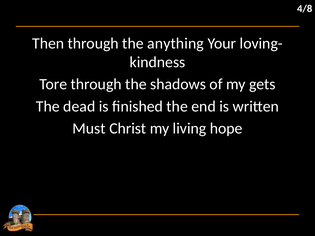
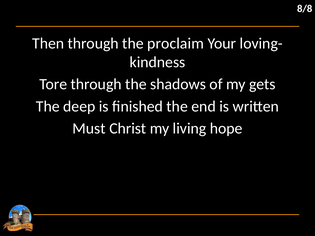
4/8: 4/8 -> 8/8 (305, 9)
anything: anything -> proclaim (176, 43)
dead: dead -> deep (79, 106)
